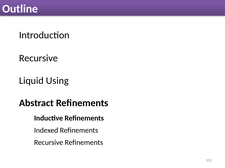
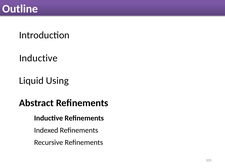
Recursive: Recursive -> Inductive (38, 58)
